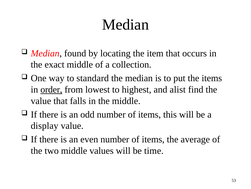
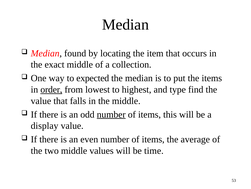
standard: standard -> expected (93, 78)
alist: alist -> type (178, 89)
number underline: none -> present (111, 114)
